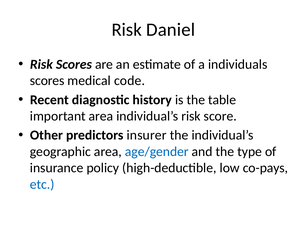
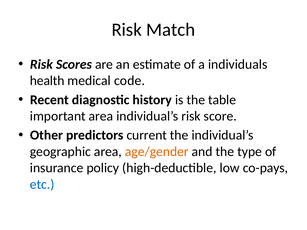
Daniel: Daniel -> Match (171, 30)
scores: scores -> health (47, 81)
insurer: insurer -> current (147, 135)
age/gender colour: blue -> orange (157, 152)
